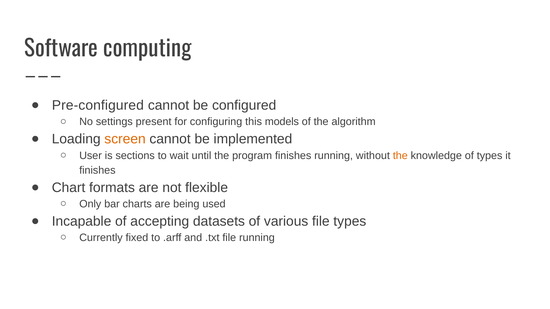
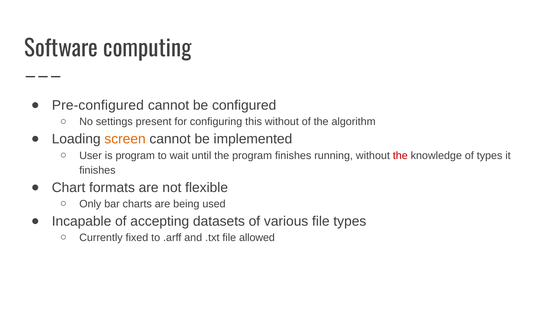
this models: models -> without (282, 122)
is sections: sections -> program (135, 156)
the colour: orange -> red (400, 156)
file running: running -> allowed (257, 238)
